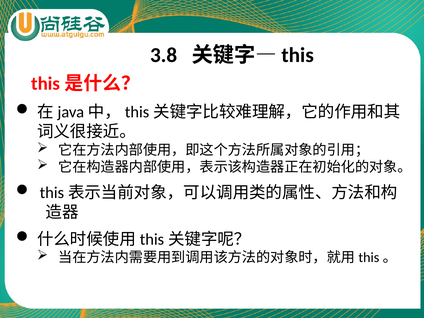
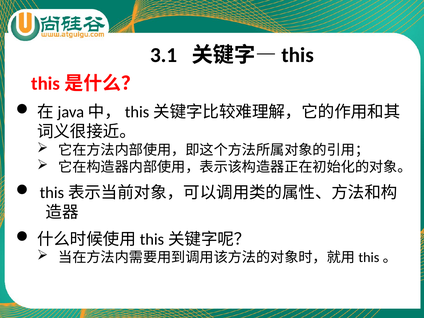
3.8: 3.8 -> 3.1 (164, 55)
